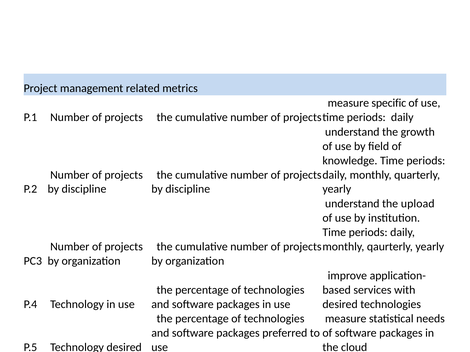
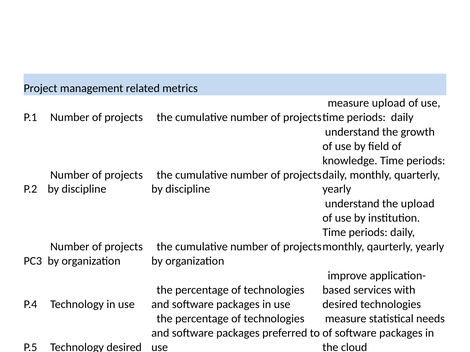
measure specific: specific -> upload (389, 103)
